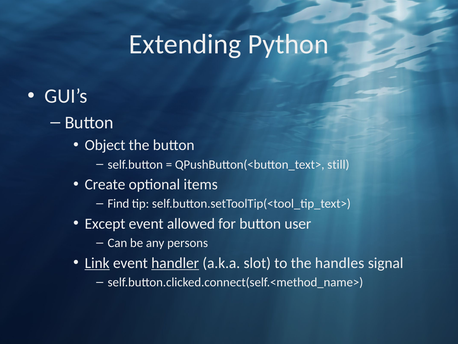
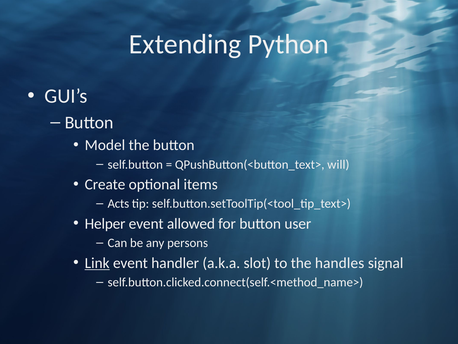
Object: Object -> Model (105, 145)
still: still -> will (338, 164)
Find: Find -> Acts (118, 203)
Except: Except -> Helper (105, 223)
handler underline: present -> none (175, 263)
